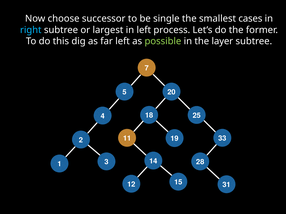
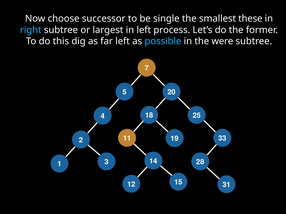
cases: cases -> these (250, 19)
possible colour: light green -> light blue (163, 41)
layer: layer -> were (222, 41)
